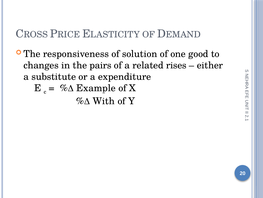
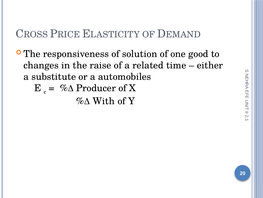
pairs: pairs -> raise (100, 65)
rises: rises -> time (176, 65)
expenditure: expenditure -> automobiles (125, 76)
Example: Example -> Producer (96, 88)
